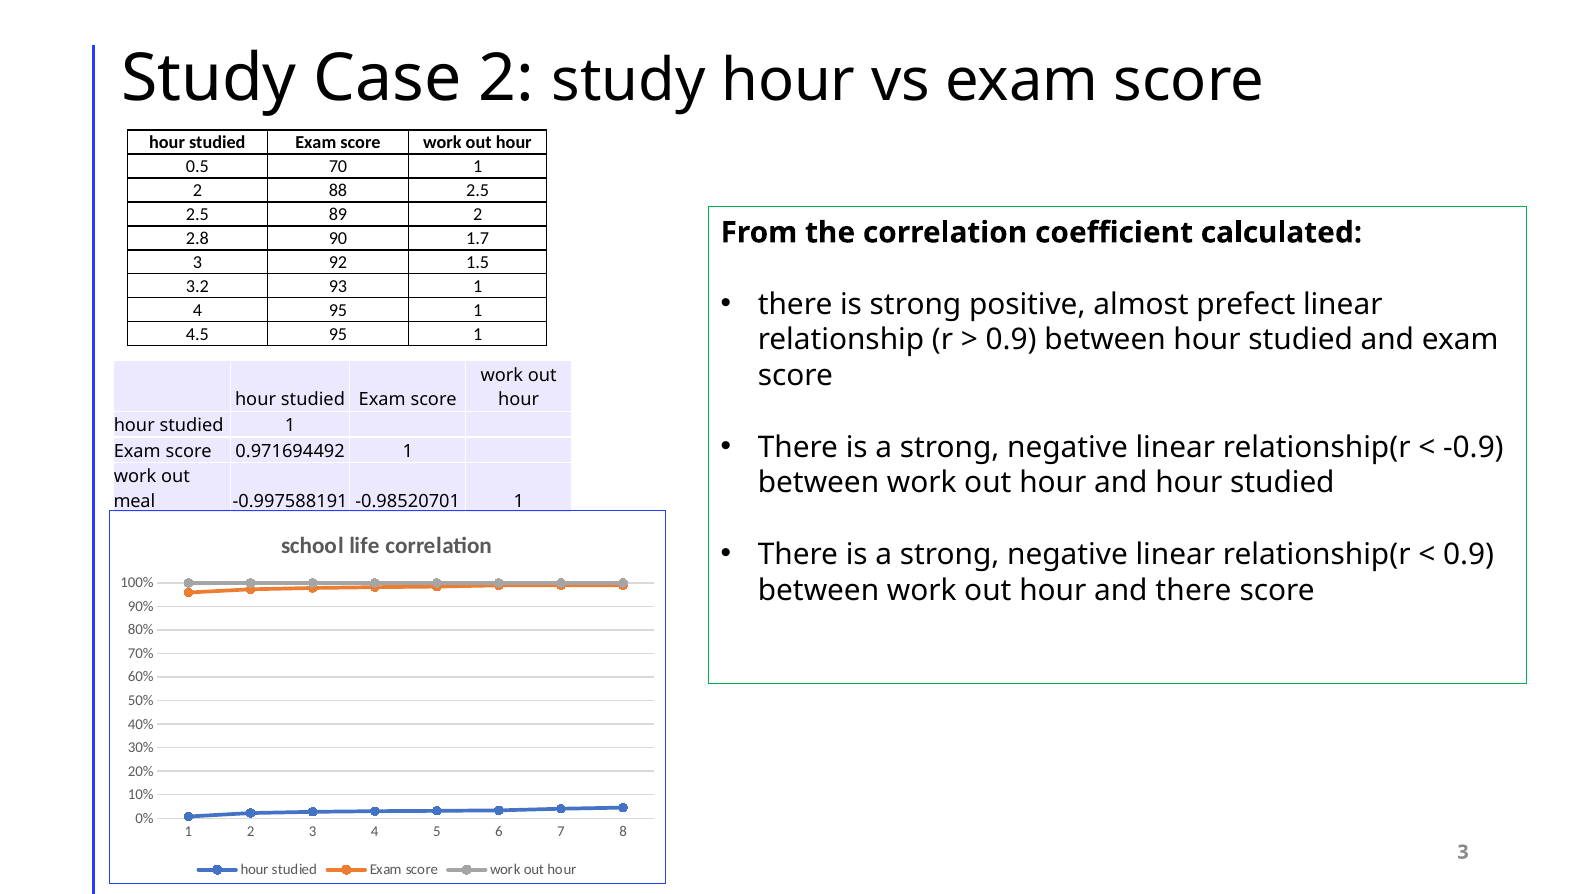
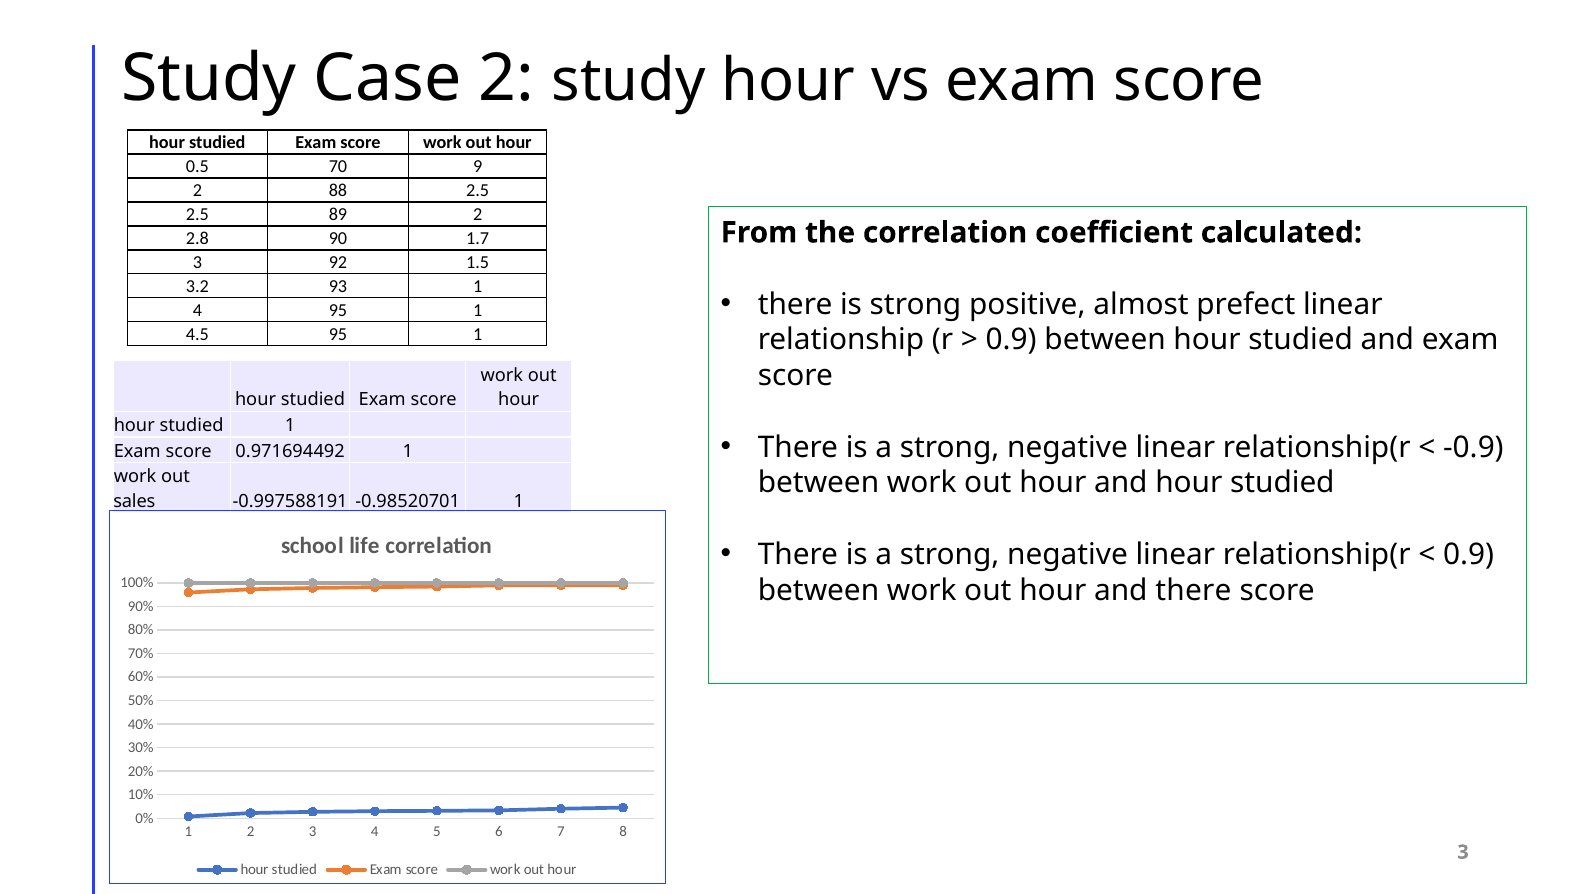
70 1: 1 -> 9 (478, 167)
meal: meal -> sales (134, 502)
